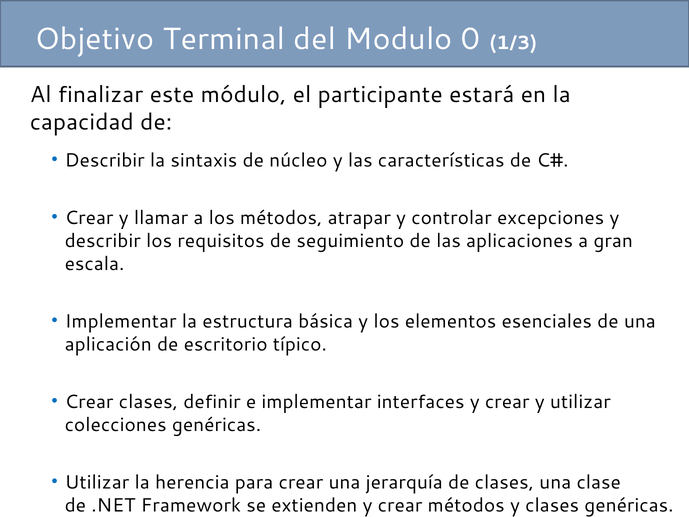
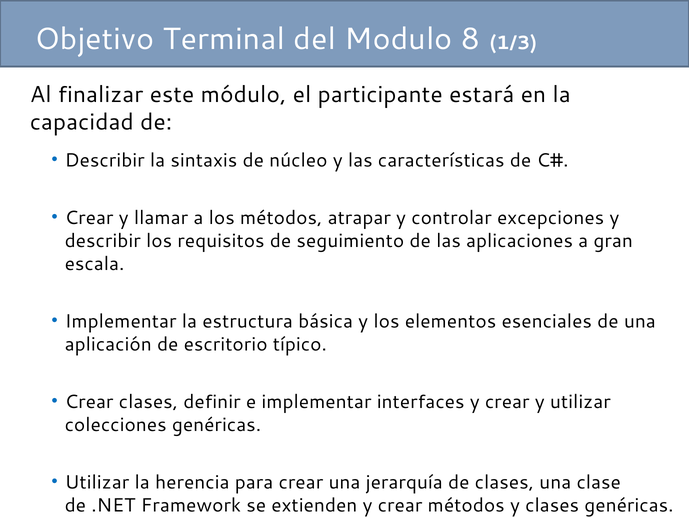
0: 0 -> 8 (471, 39)
